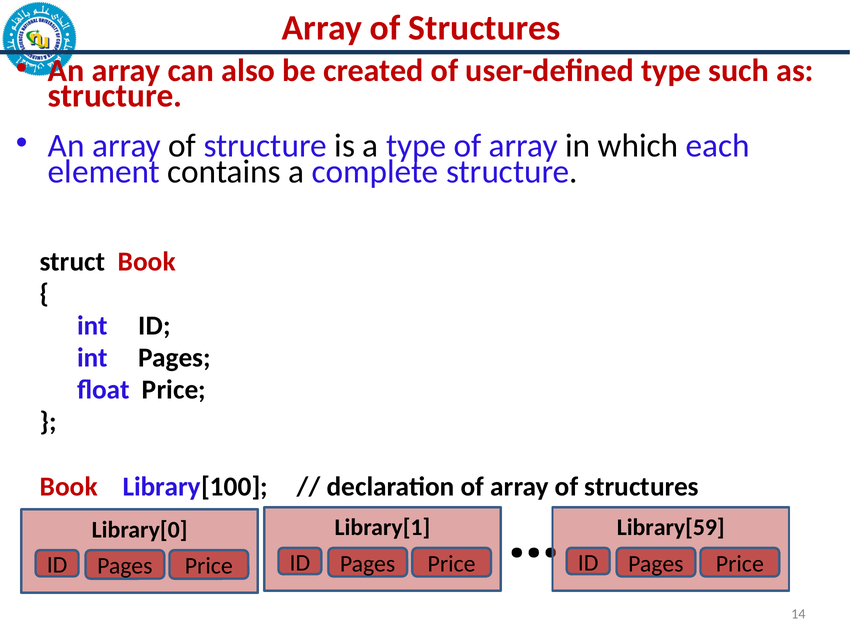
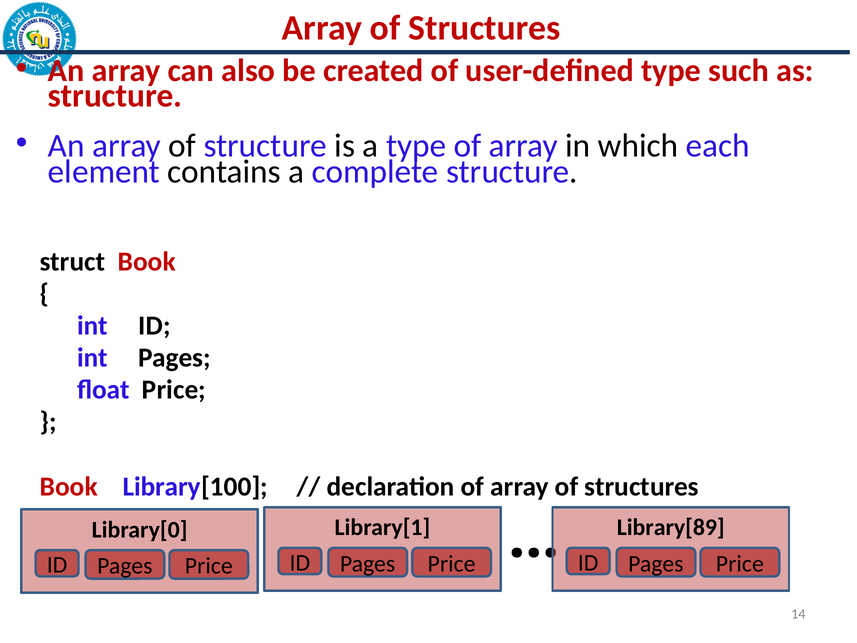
Library[59: Library[59 -> Library[89 (671, 527)
